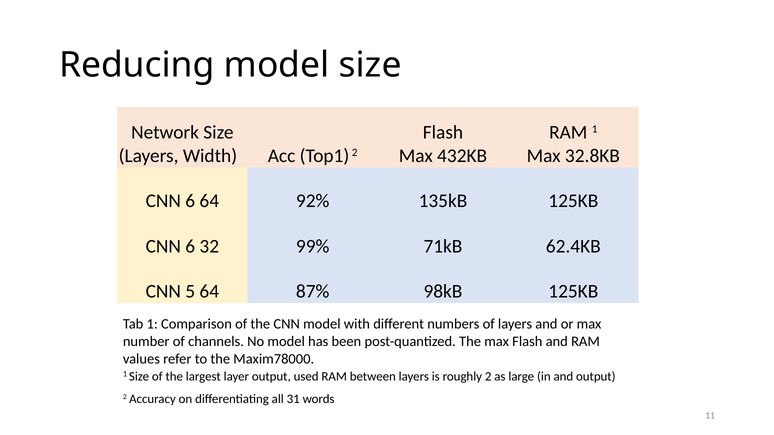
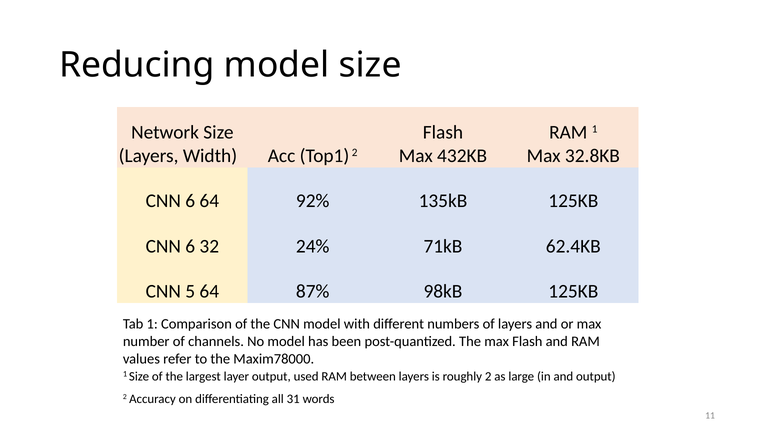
99%: 99% -> 24% (313, 246)
